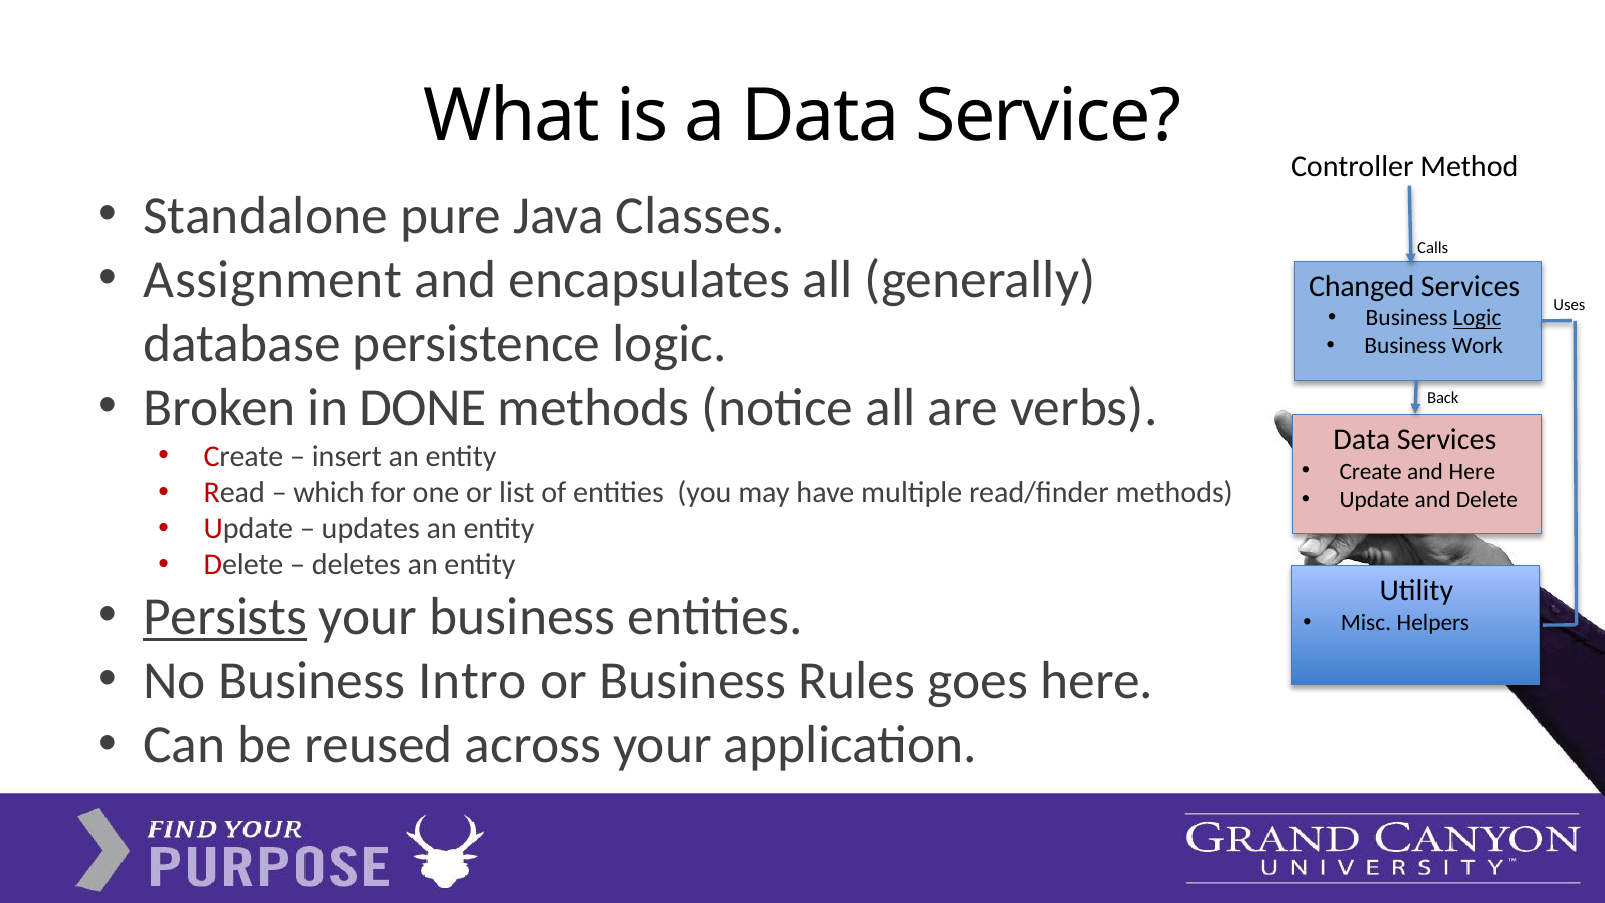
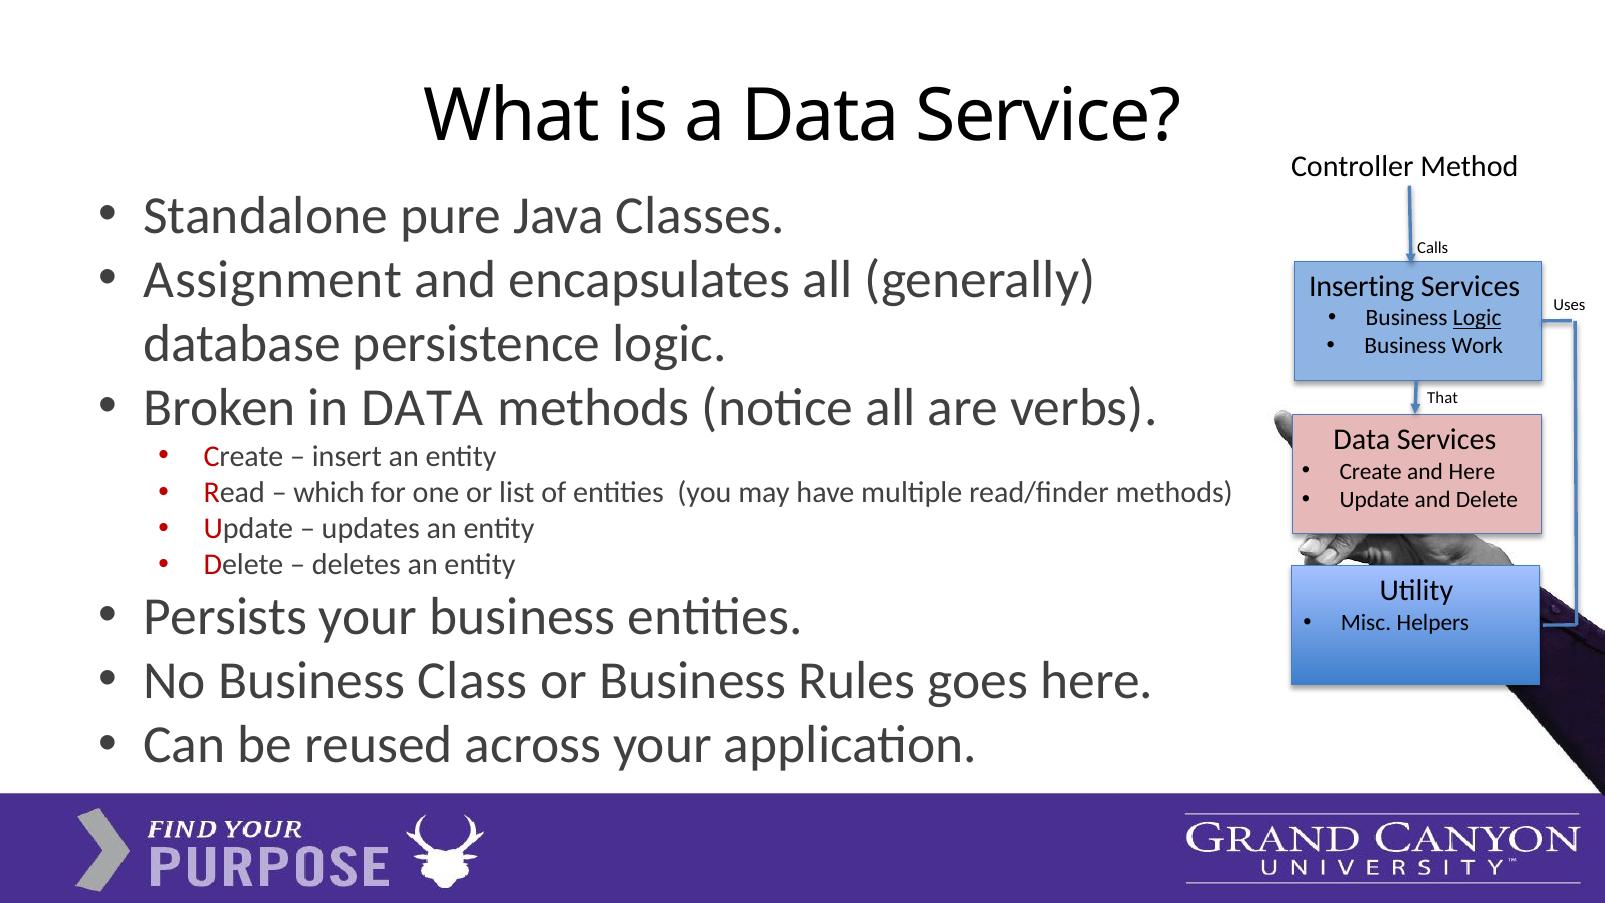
Changed: Changed -> Inserting (1362, 286)
in DONE: DONE -> DATA (423, 408)
Back: Back -> That (1443, 398)
Persists underline: present -> none (225, 617)
Intro: Intro -> Class (473, 681)
